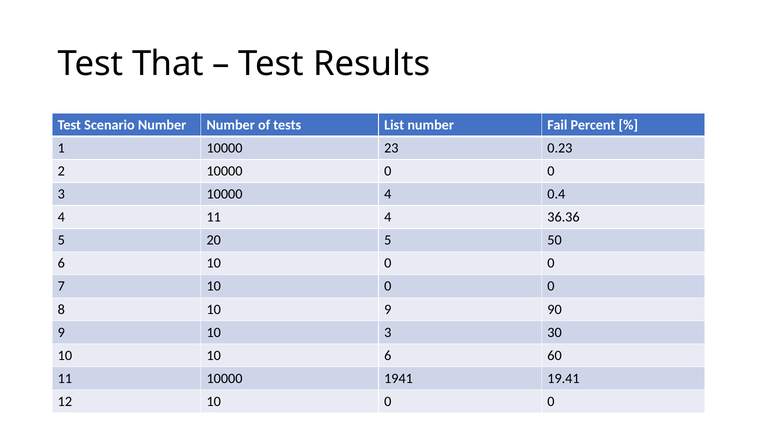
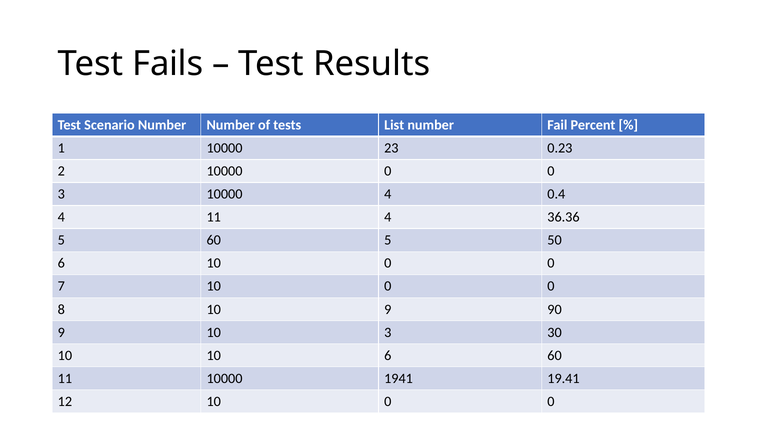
That: That -> Fails (168, 64)
5 20: 20 -> 60 (214, 240)
